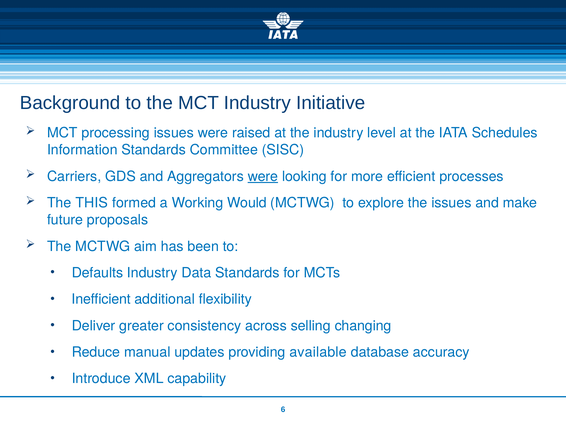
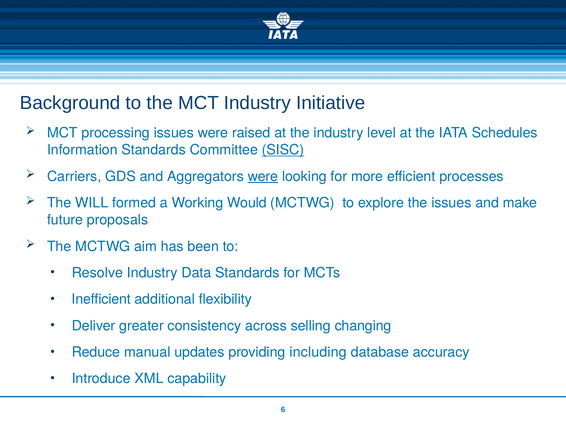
SISC underline: none -> present (283, 150)
THIS: THIS -> WILL (92, 203)
Defaults: Defaults -> Resolve (97, 272)
available: available -> including (318, 352)
